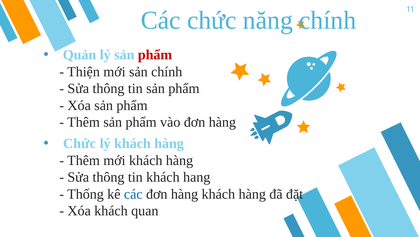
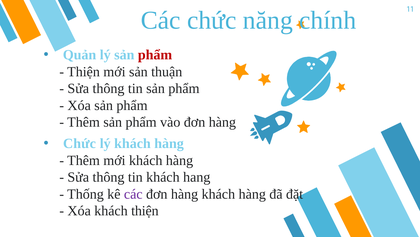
sản chính: chính -> thuận (167, 72)
các colour: blue -> purple (133, 194)
khách quan: quan -> thiện (145, 210)
